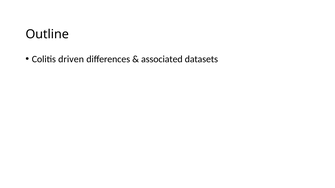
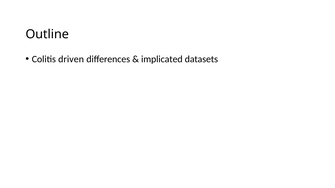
associated: associated -> implicated (162, 59)
